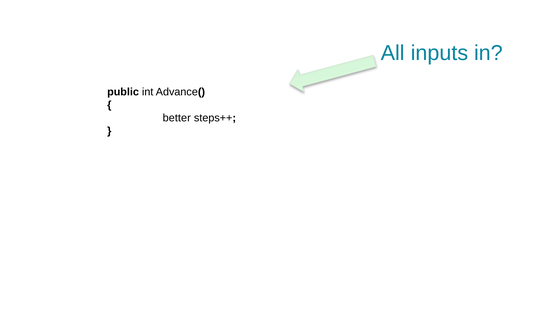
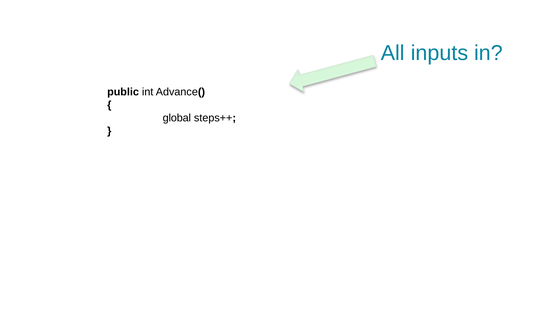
better: better -> global (177, 118)
